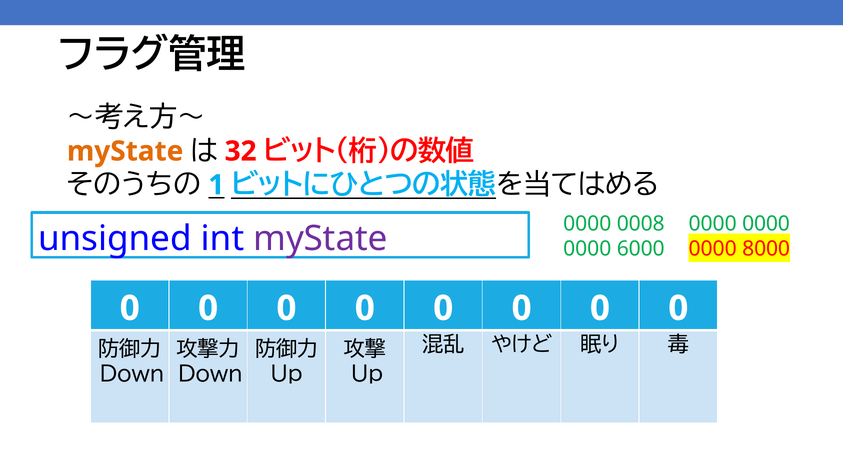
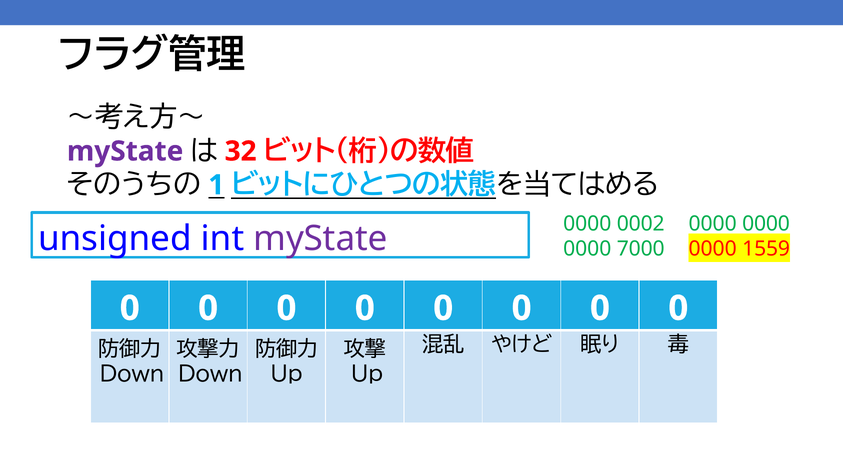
myState colour: orange -> purple (125, 151)
0008: 0008 -> 0002 (641, 224)
6000: 6000 -> 7000 (641, 249)
8000: 8000 -> 1559 (766, 249)
